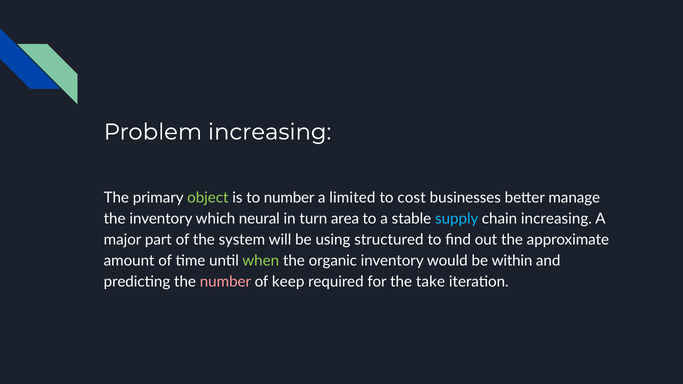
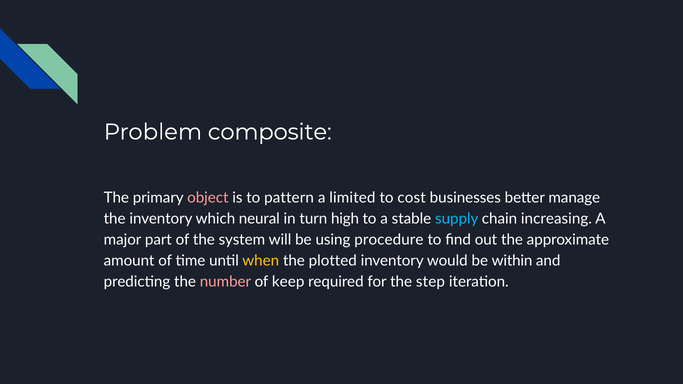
Problem increasing: increasing -> composite (270, 132)
object colour: light green -> pink (208, 198)
to number: number -> pattern (289, 198)
area: area -> high (345, 219)
structured: structured -> procedure (389, 240)
when colour: light green -> yellow (261, 261)
organic: organic -> plotted (333, 261)
take: take -> step (430, 282)
